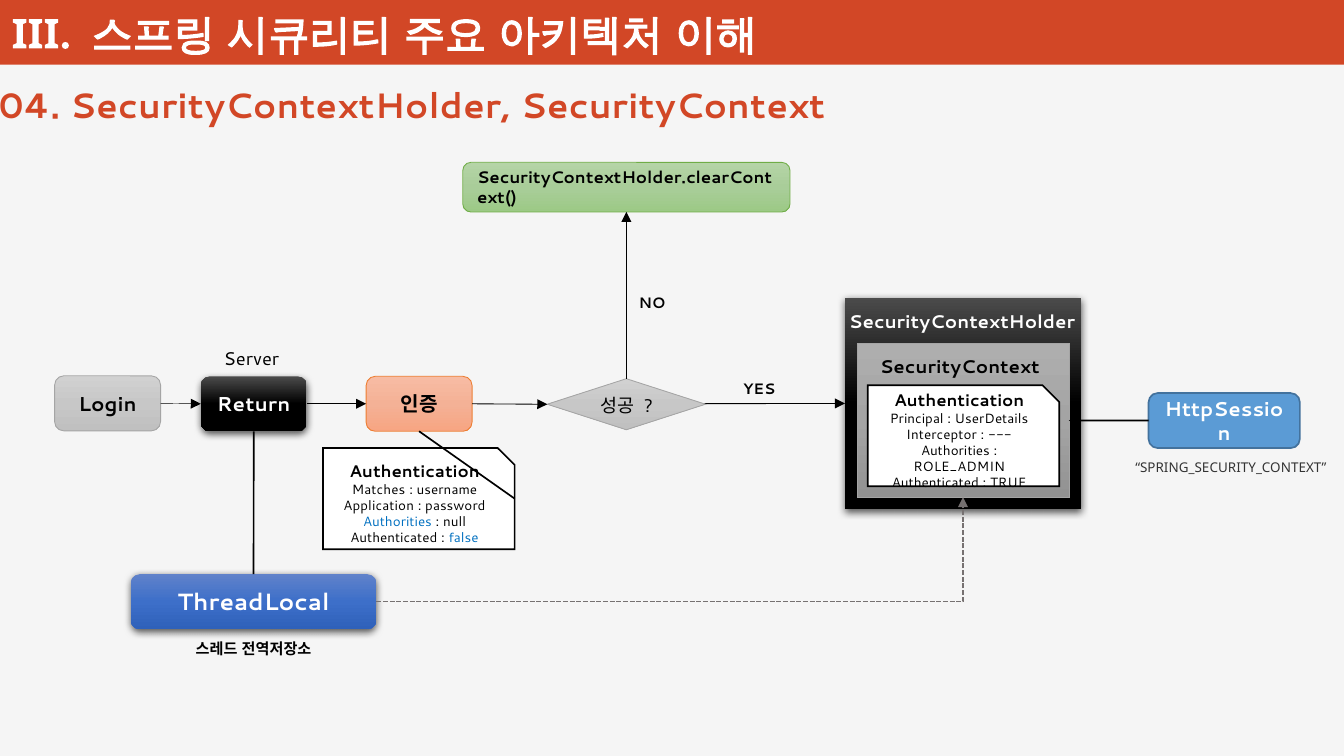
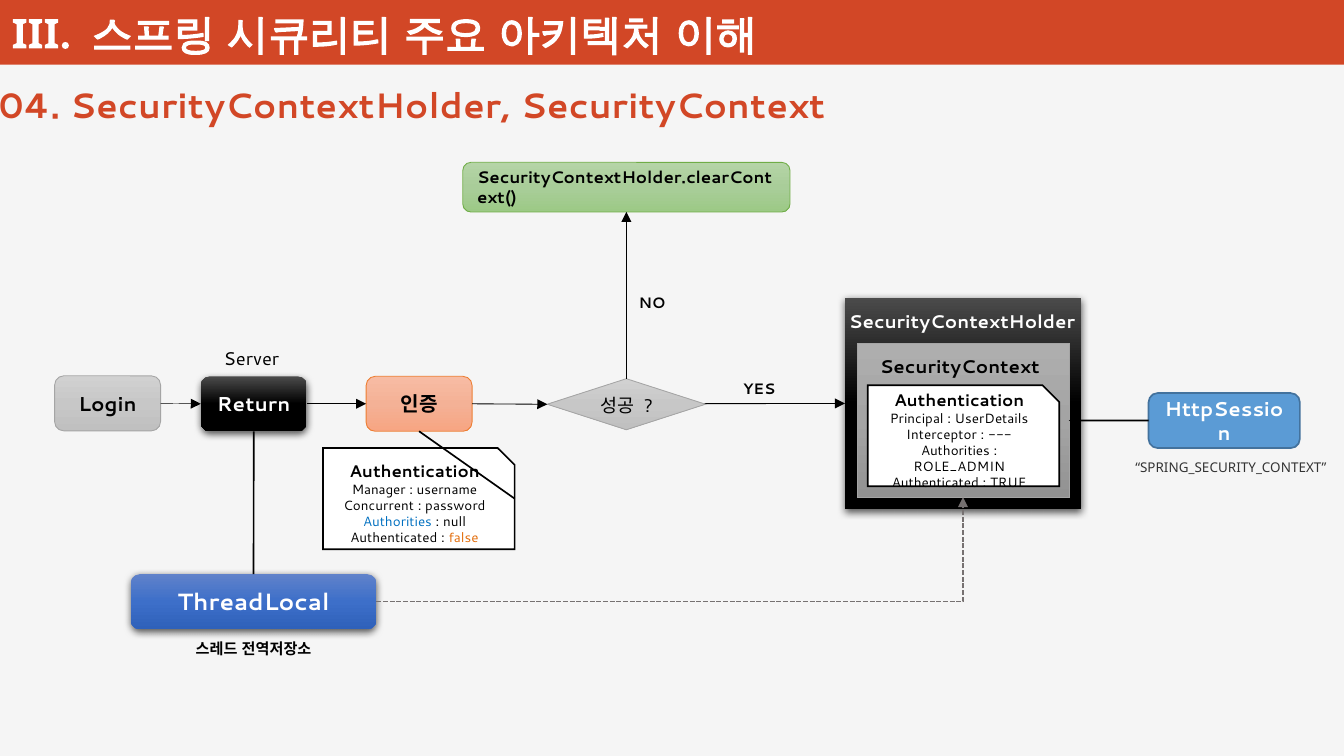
Matches: Matches -> Manager (379, 490)
Application: Application -> Concurrent (379, 506)
false colour: blue -> orange (464, 538)
